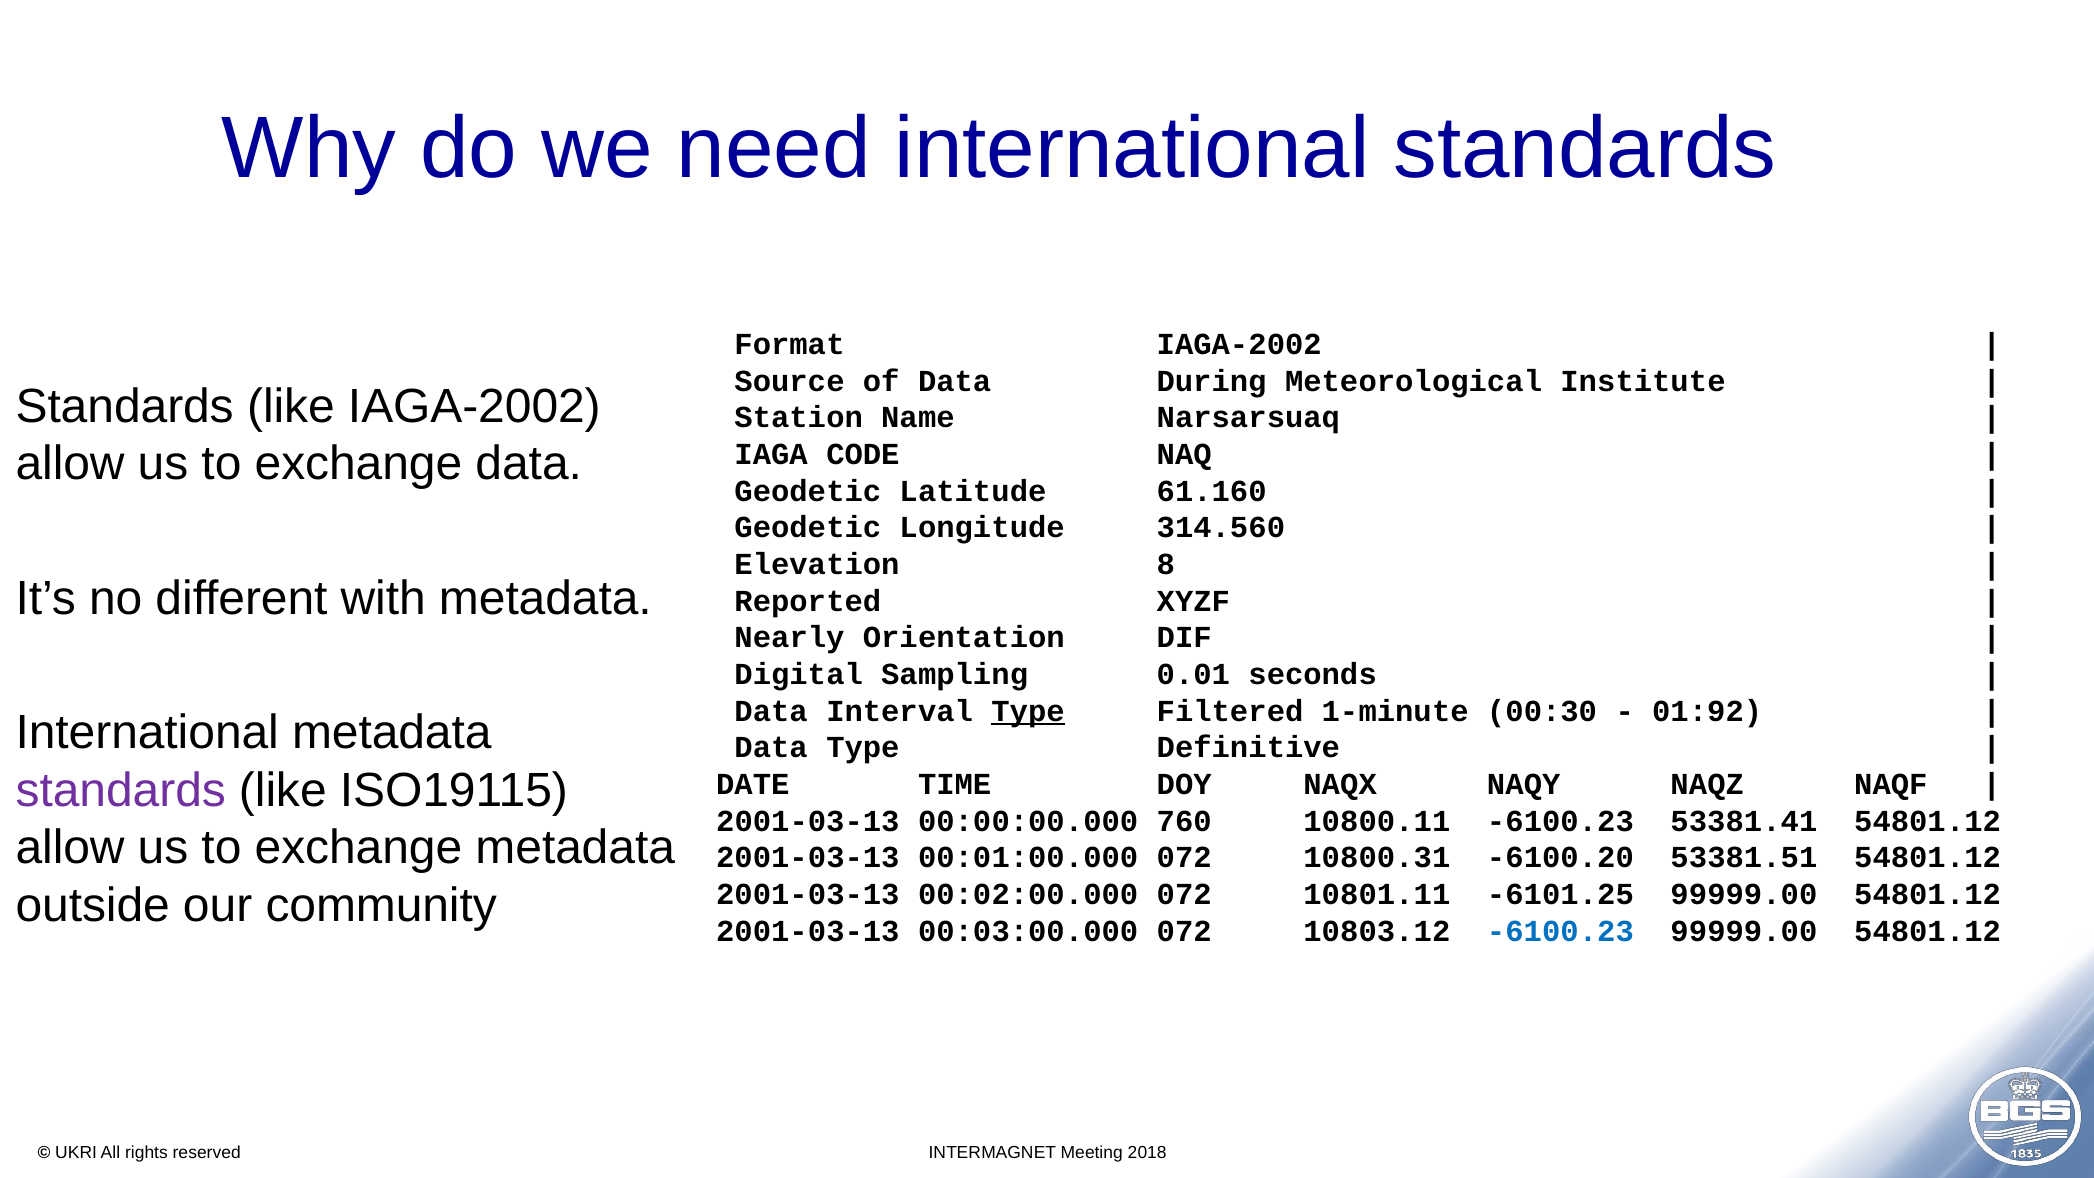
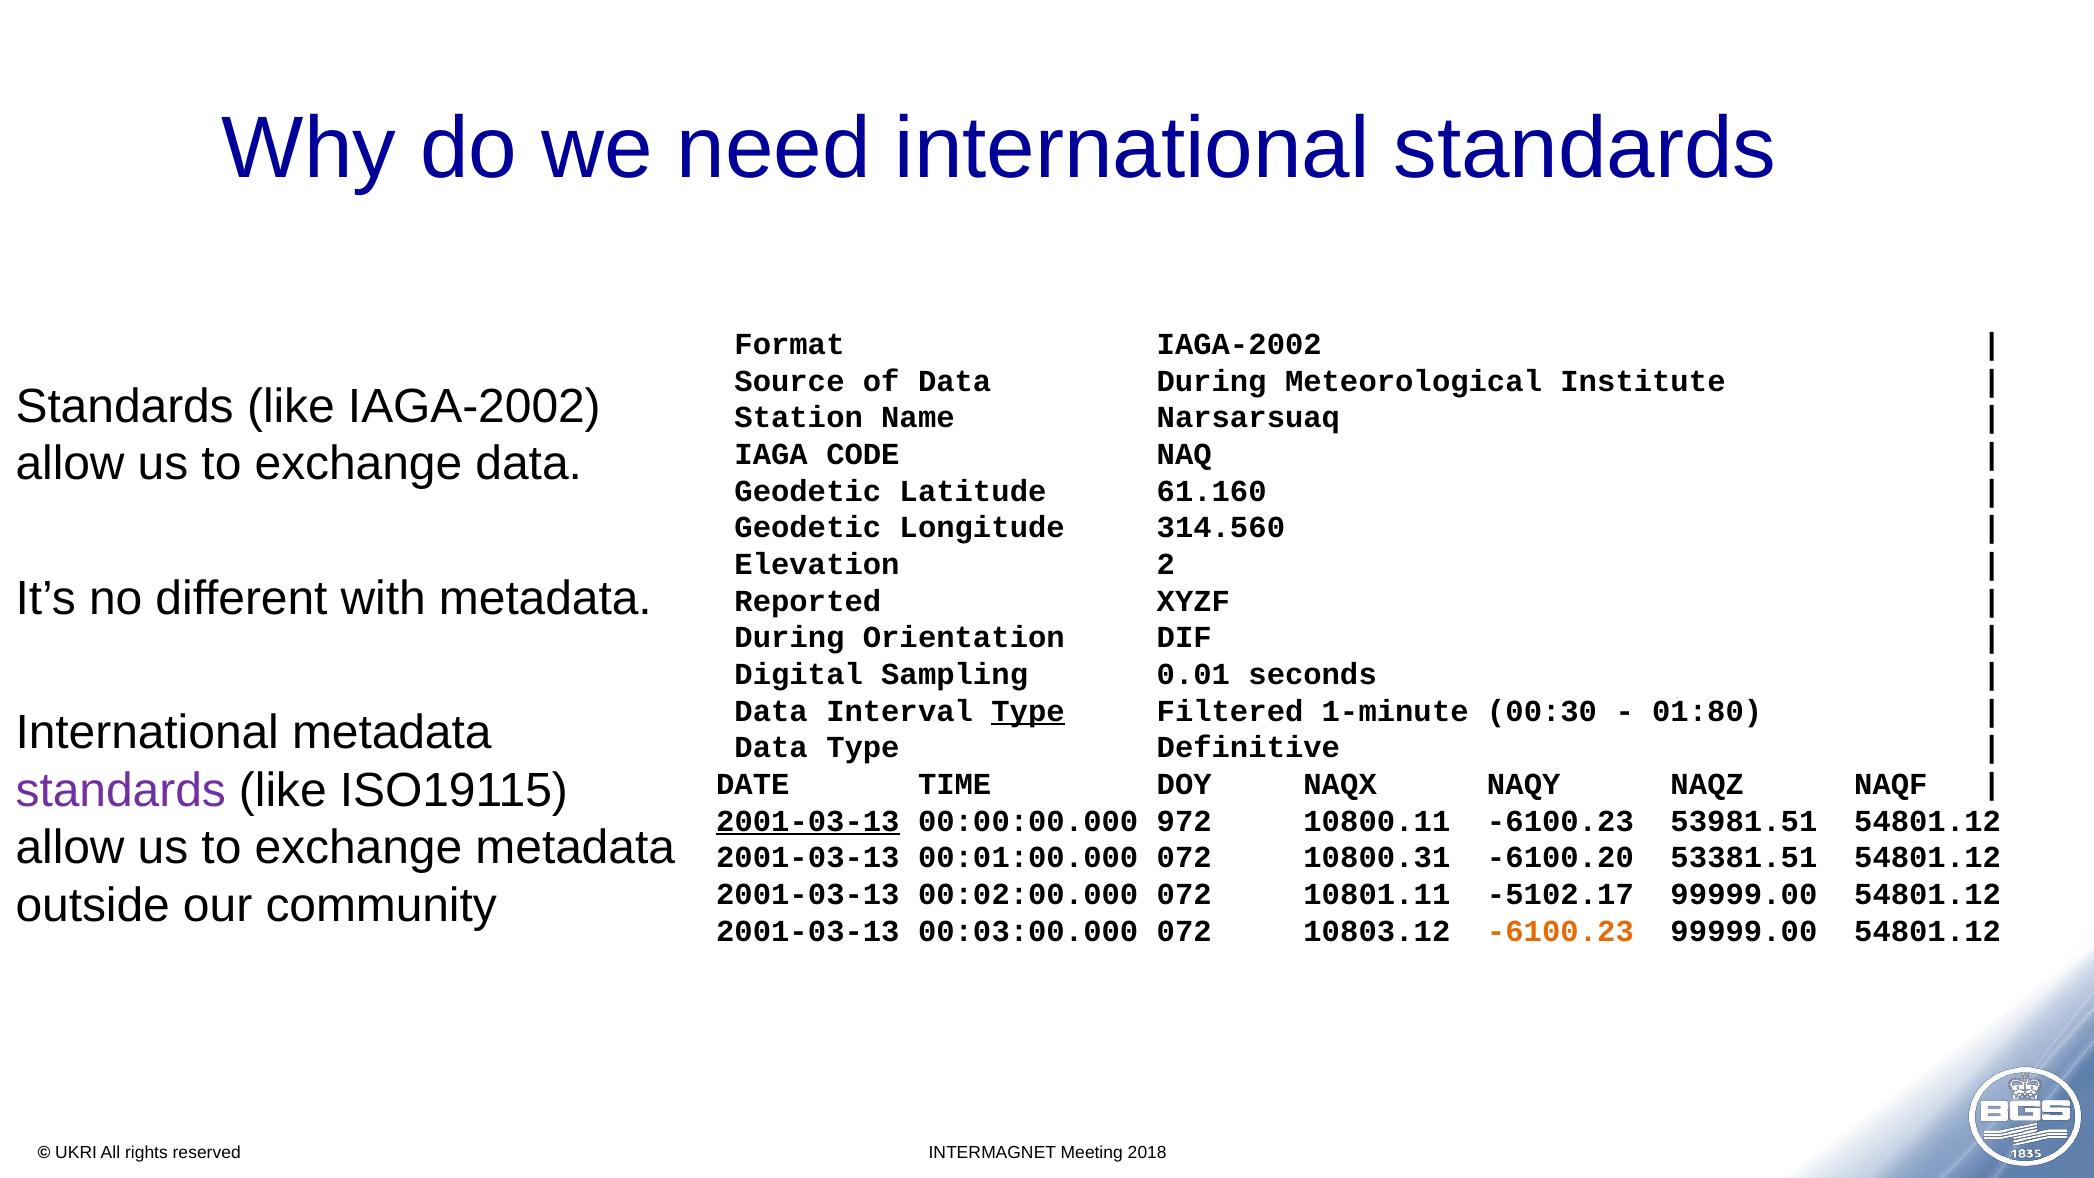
8: 8 -> 2 (1166, 564)
Nearly: Nearly -> During (790, 638)
01:92: 01:92 -> 01:80 (1707, 711)
2001-03-13 underline: none -> present (808, 821)
760: 760 -> 972 (1184, 821)
53381.41: 53381.41 -> 53981.51 (1744, 821)
-6101.25: -6101.25 -> -5102.17 (1560, 894)
-6100.23 colour: blue -> orange (1560, 931)
